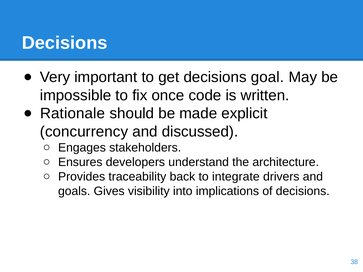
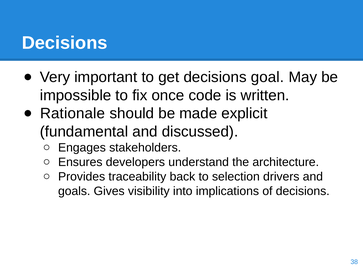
concurrency: concurrency -> fundamental (84, 132)
integrate: integrate -> selection (236, 177)
